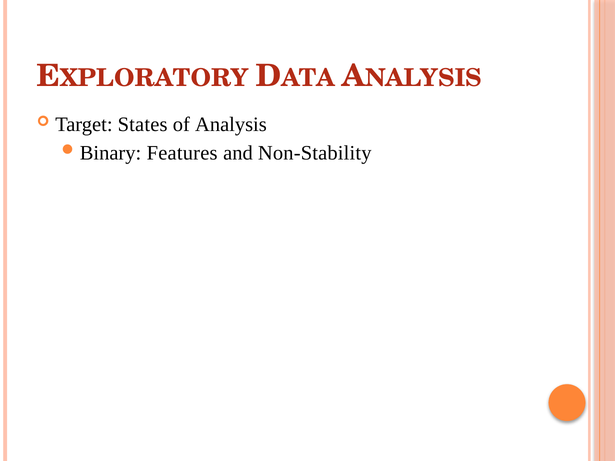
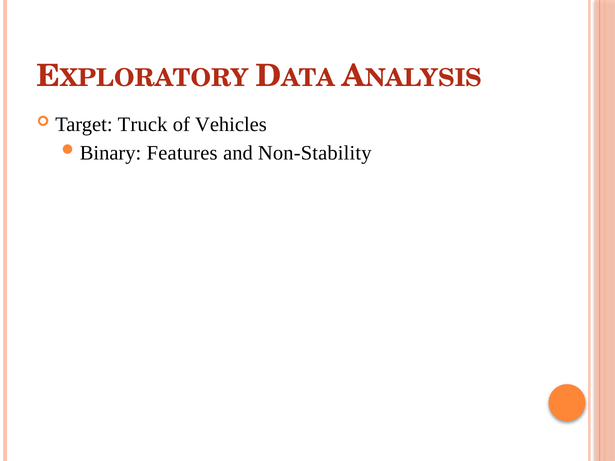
States: States -> Truck (143, 124)
Analysis: Analysis -> Vehicles (231, 124)
